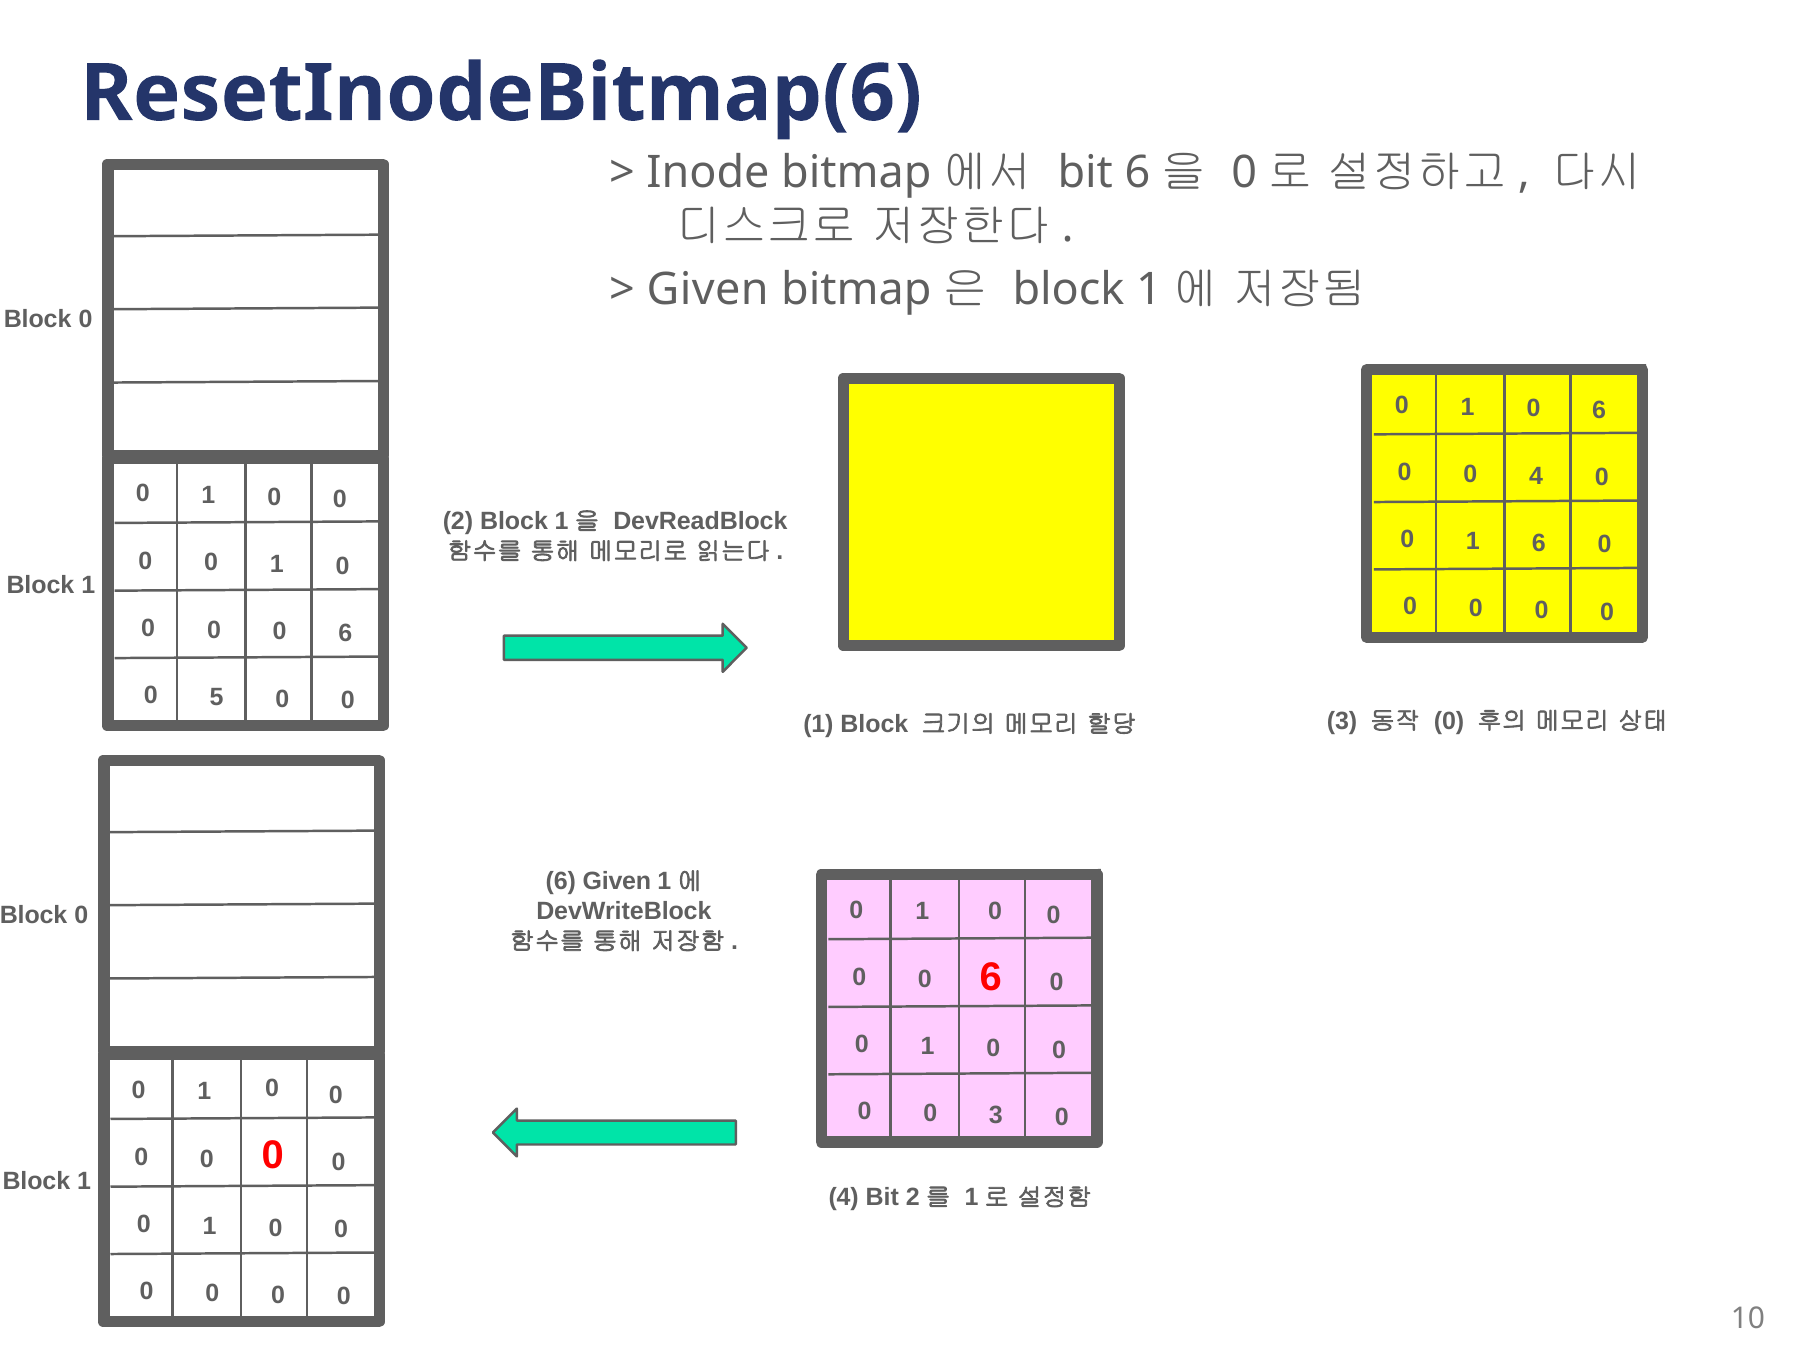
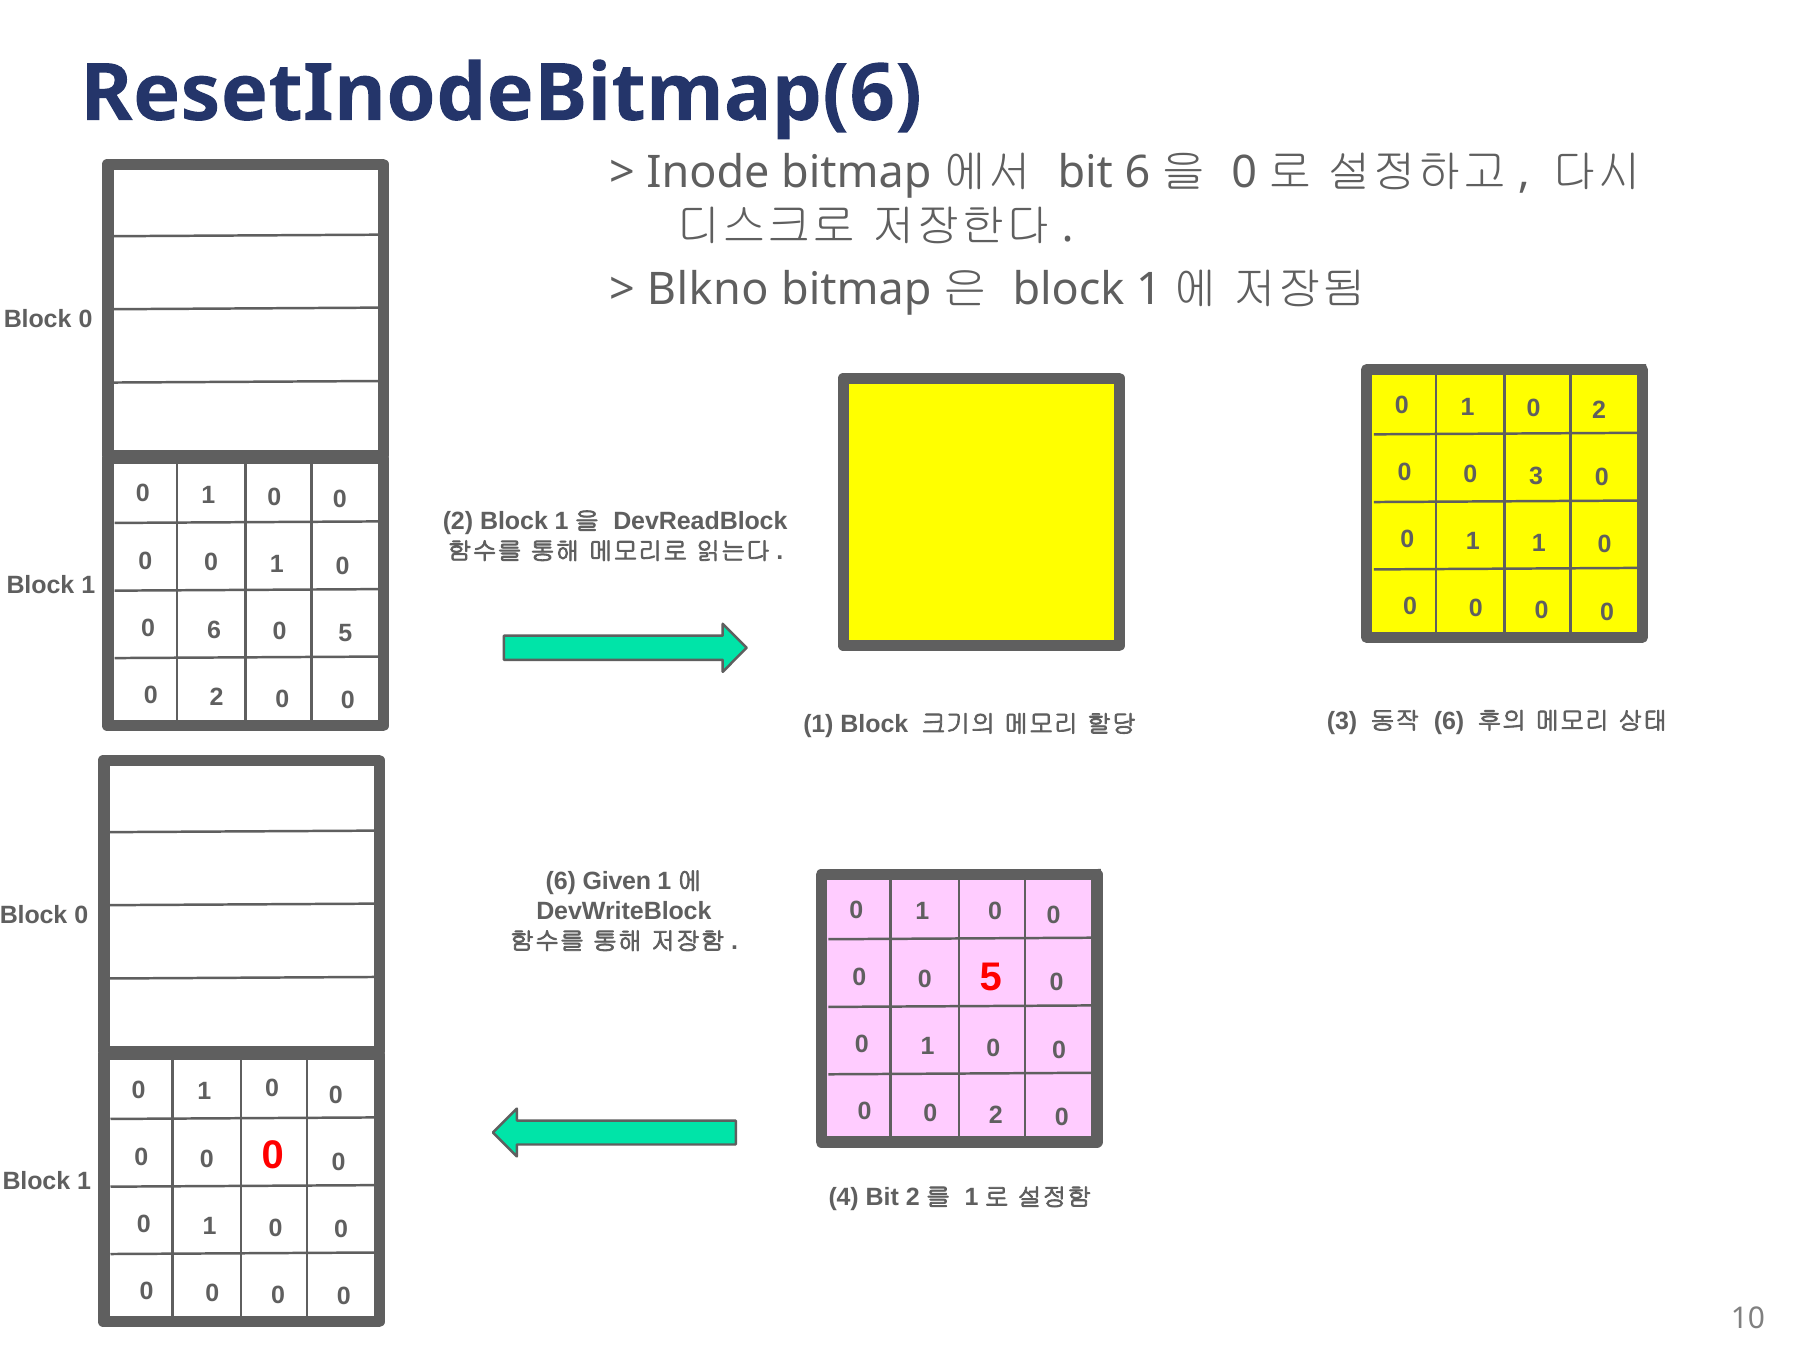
Given: Given -> Blkno (708, 289)
1 0 6: 6 -> 2 (1599, 411)
0 4: 4 -> 3 (1536, 476)
1 6: 6 -> 1 (1539, 543)
0: 0 -> 6 (214, 630)
6: 6 -> 5 (345, 634)
5: 5 -> 2 (216, 697)
0: 0 -> 6 (1449, 721)
6: 6 -> 5 (991, 978)
0 0 3: 3 -> 2 (996, 1116)
